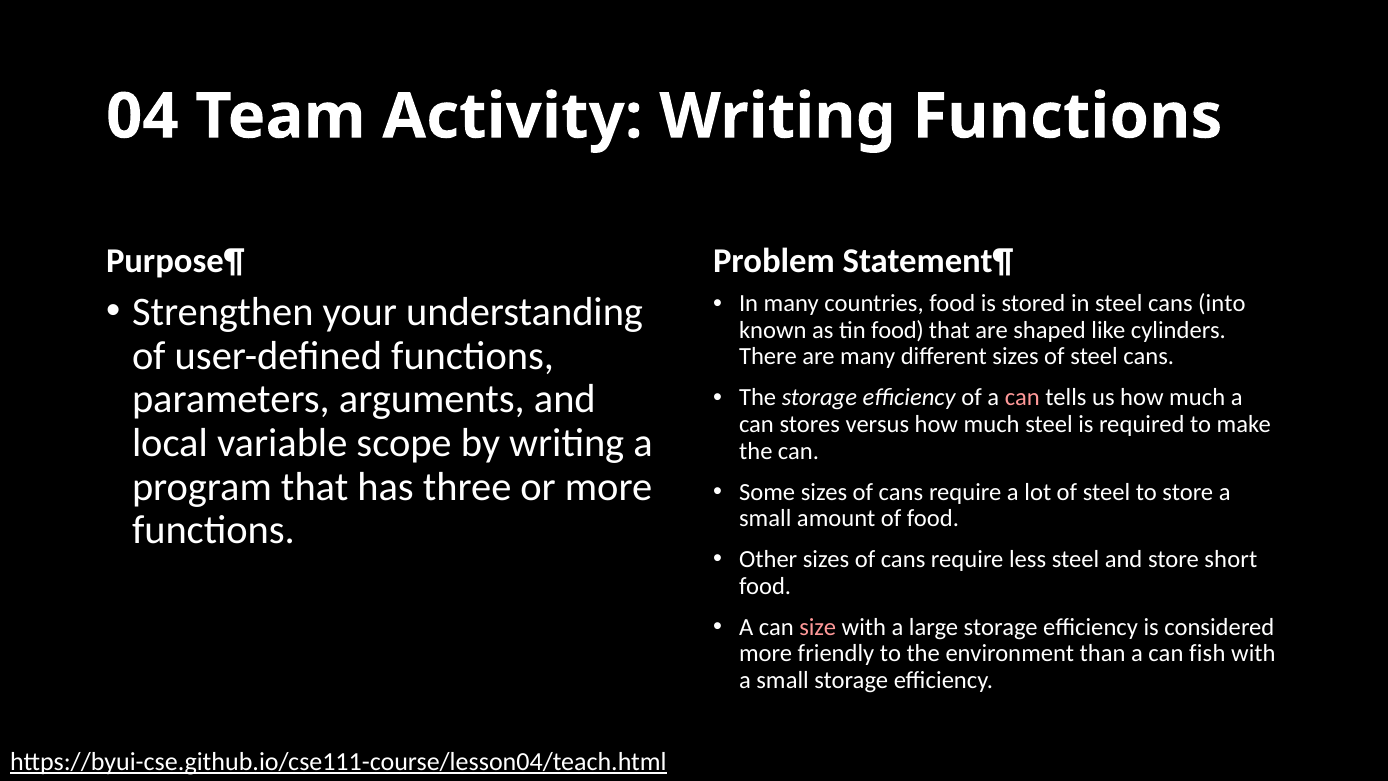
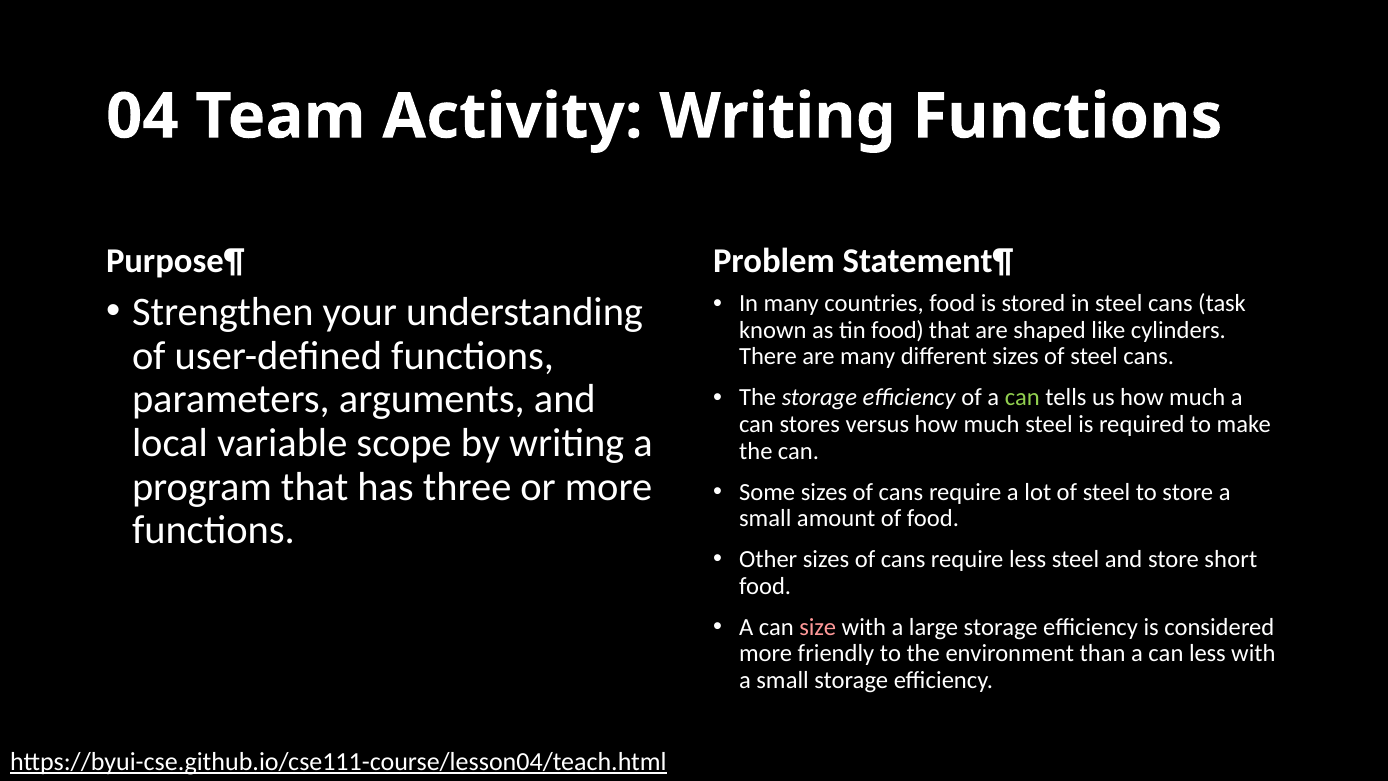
into: into -> task (1222, 304)
can colour: pink -> light green (1022, 398)
can fish: fish -> less (1207, 654)
